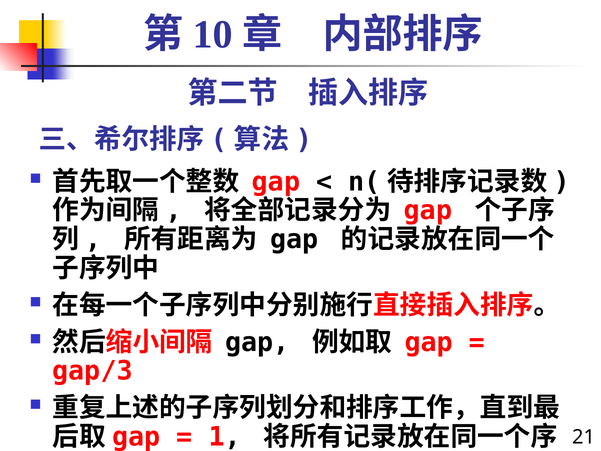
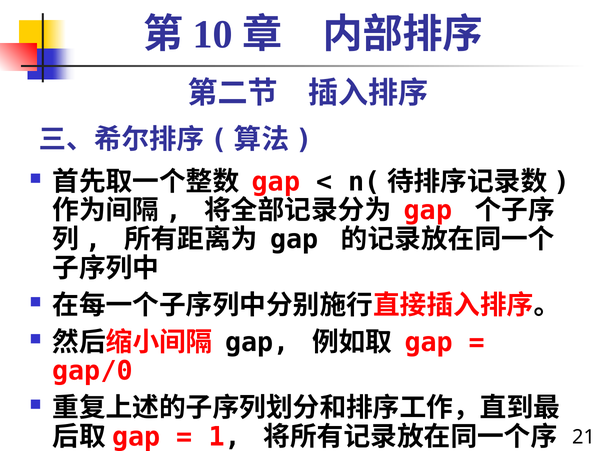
gap/3: gap/3 -> gap/0 (92, 371)
